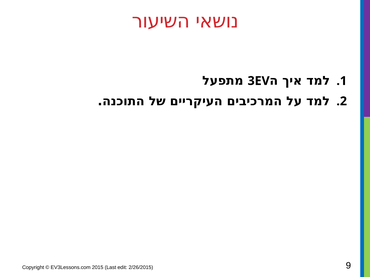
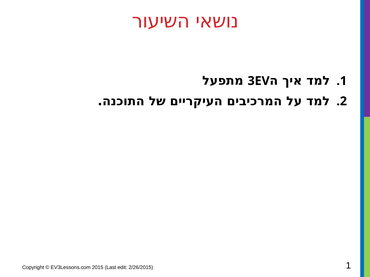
9: 9 -> 1 (348, 266)
